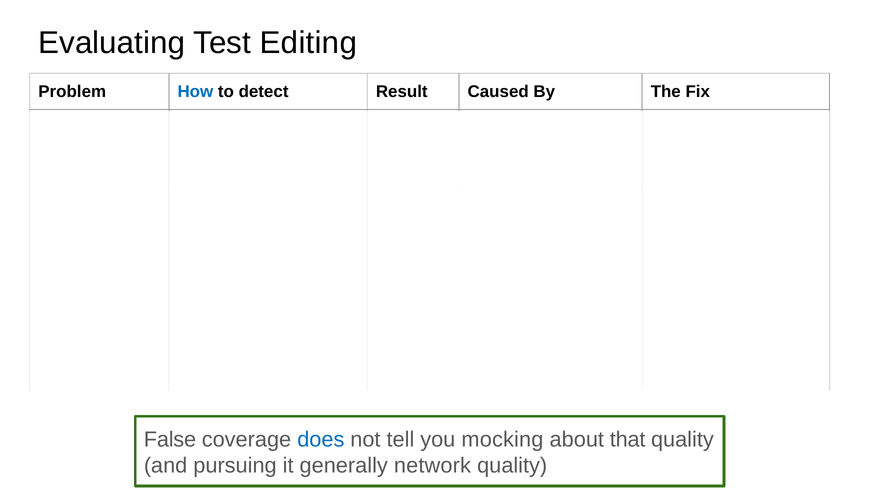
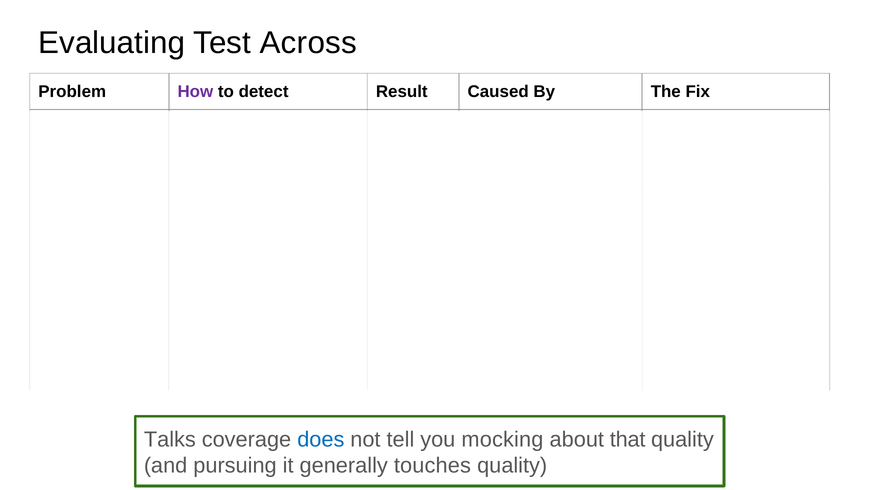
Editing: Editing -> Across (308, 43)
How colour: blue -> purple (195, 92)
False: False -> Talks (170, 439)
network: network -> touches (432, 465)
